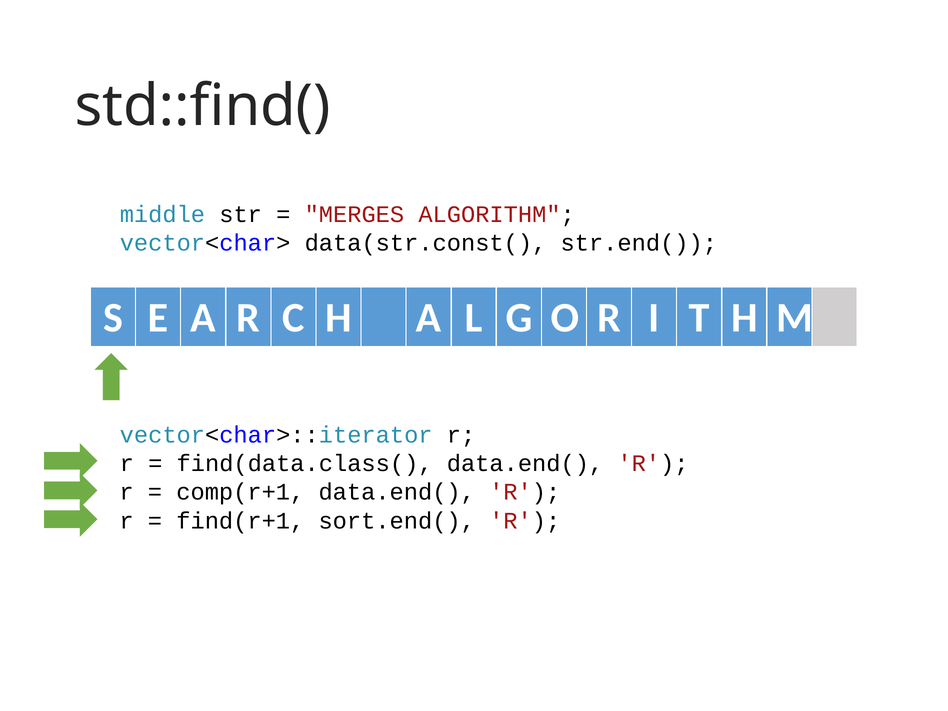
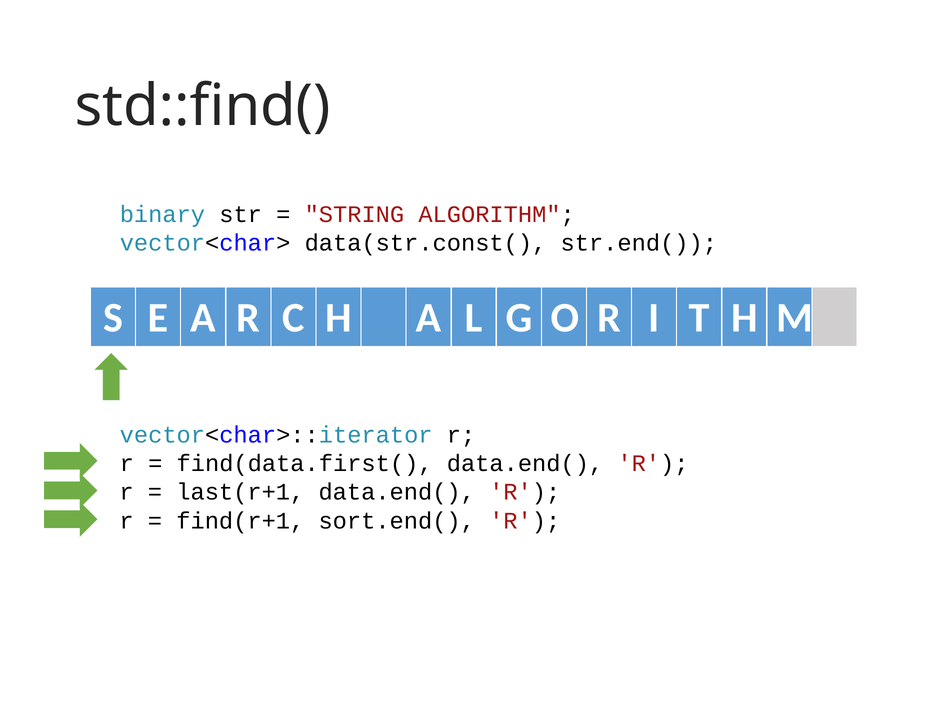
middle: middle -> binary (162, 214)
MERGES: MERGES -> STRING (354, 214)
find(data.class(: find(data.class( -> find(data.first( (305, 463)
comp(r+1: comp(r+1 -> last(r+1 (240, 492)
